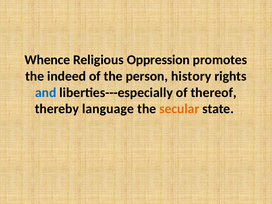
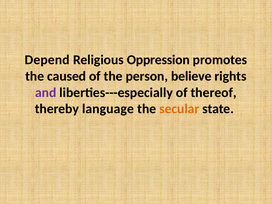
Whence: Whence -> Depend (47, 60)
indeed: indeed -> caused (67, 76)
history: history -> believe (191, 76)
and colour: blue -> purple (46, 93)
